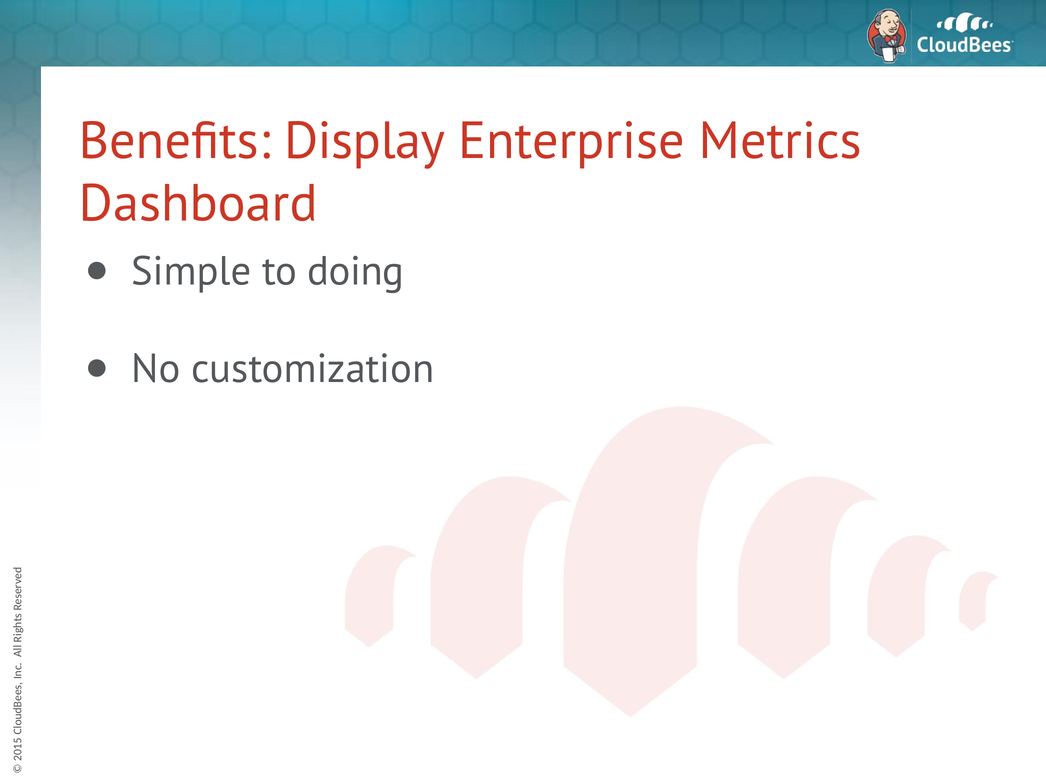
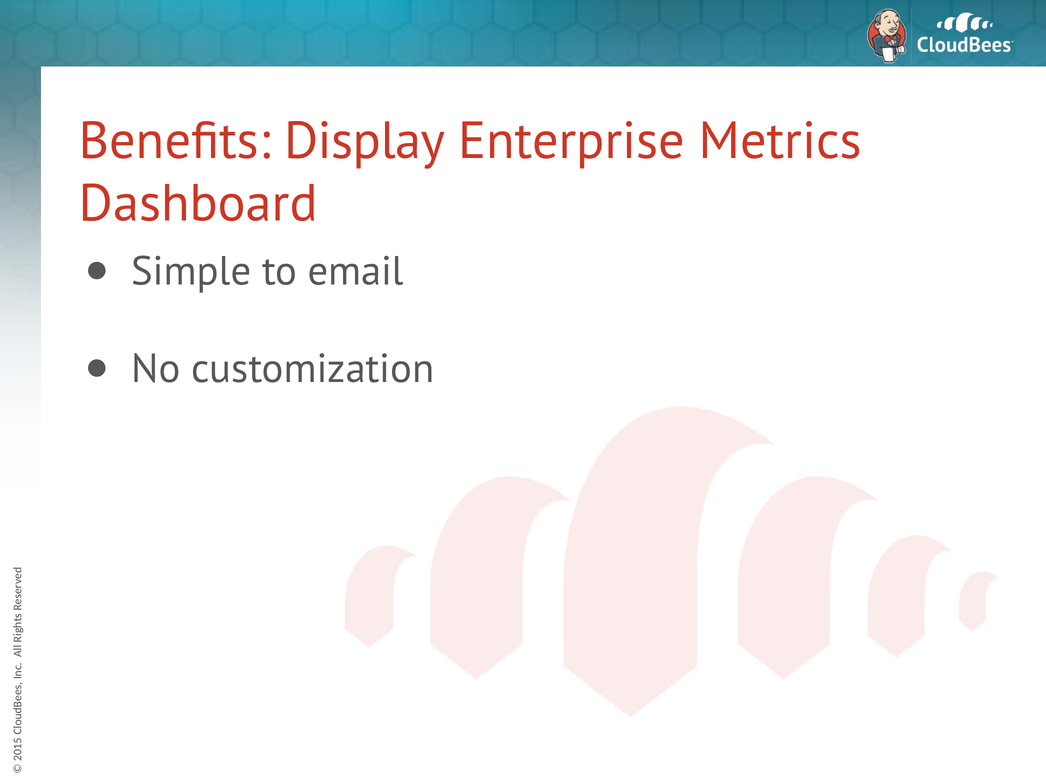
doing: doing -> email (356, 271)
